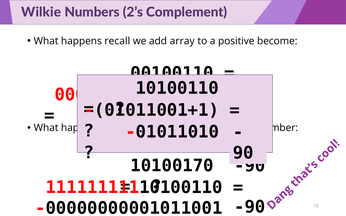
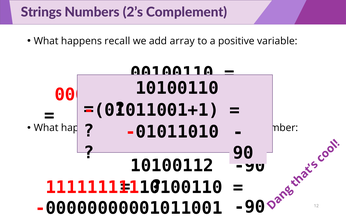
Wilkie: Wilkie -> Strings (41, 12)
become: become -> variable (277, 41)
10100170: 10100170 -> 10100112 (172, 166)
